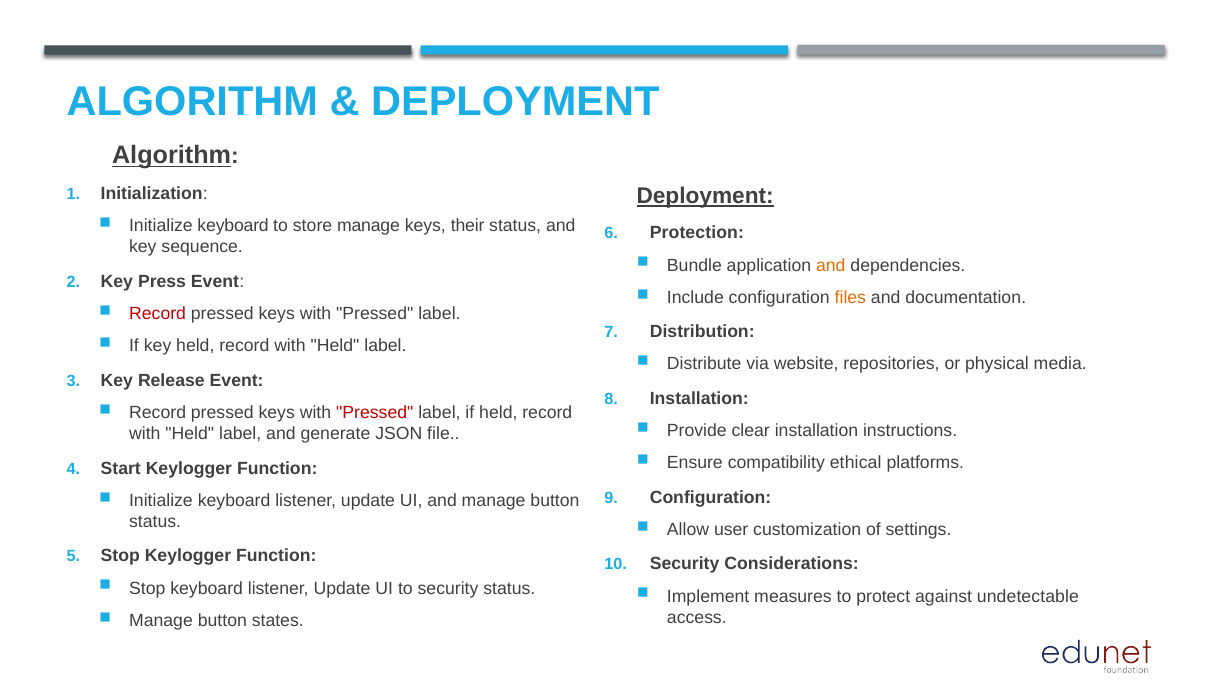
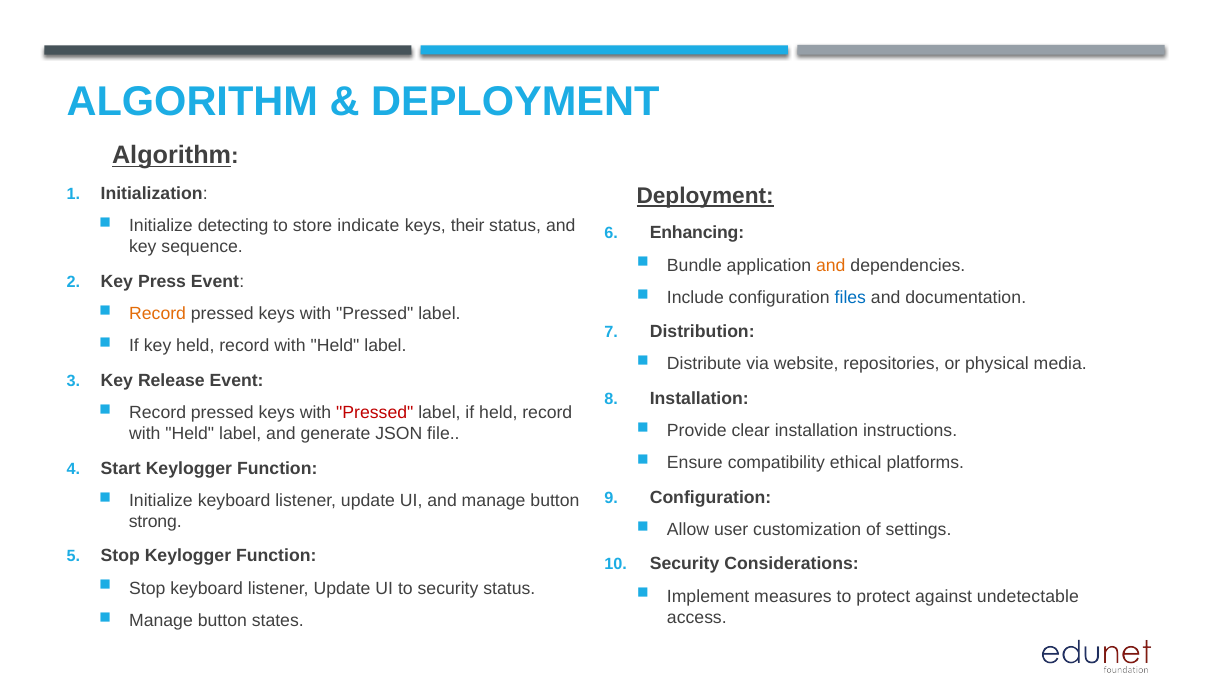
keyboard: keyboard -> detecting (233, 226)
store manage: manage -> indicate (368, 226)
Protection: Protection -> Enhancing (697, 233)
files colour: orange -> blue (850, 298)
Record colour: red -> orange (158, 314)
status: status -> strong (155, 522)
